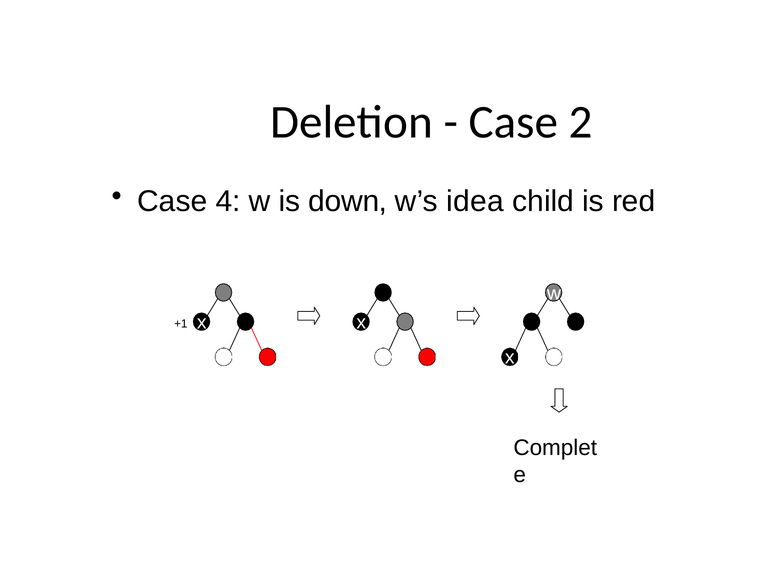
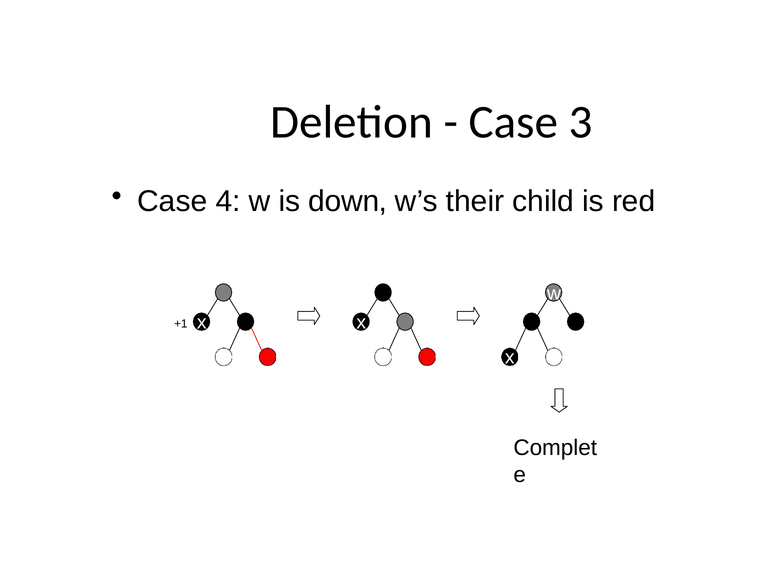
2: 2 -> 3 (581, 122)
idea: idea -> their (475, 201)
